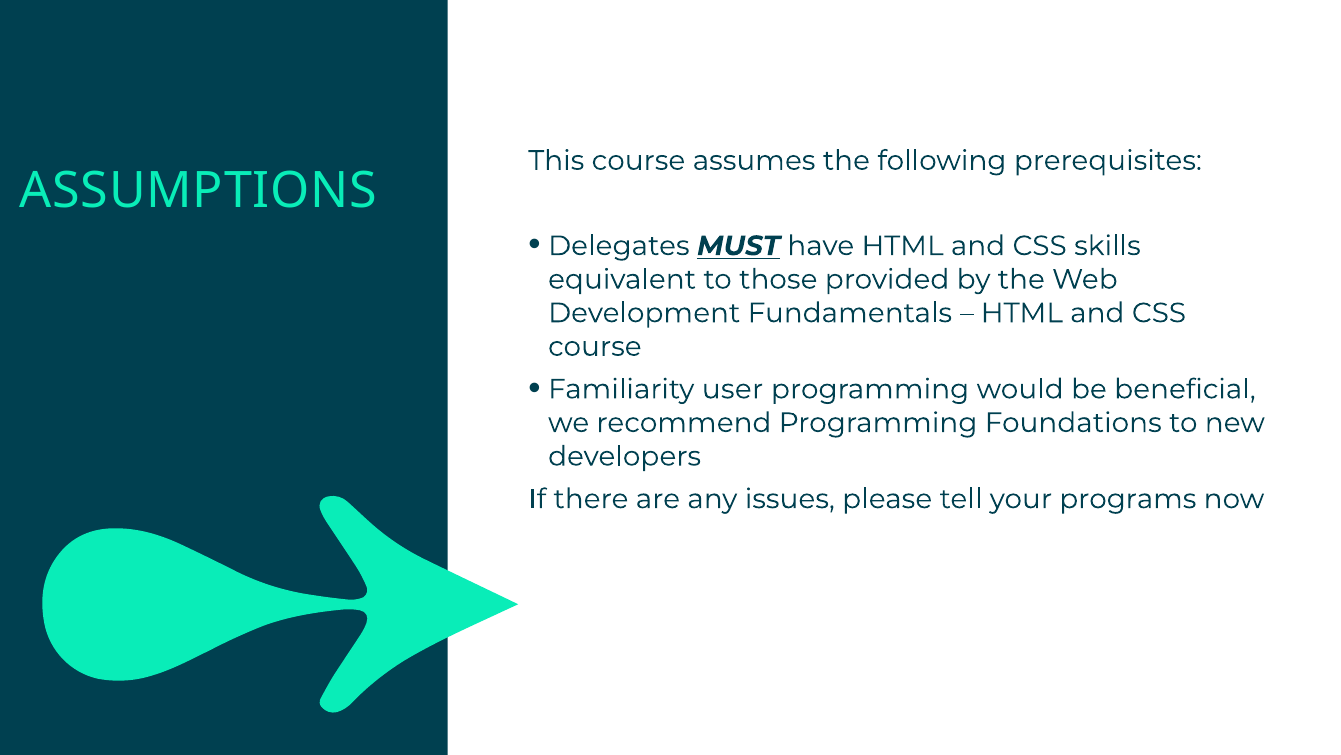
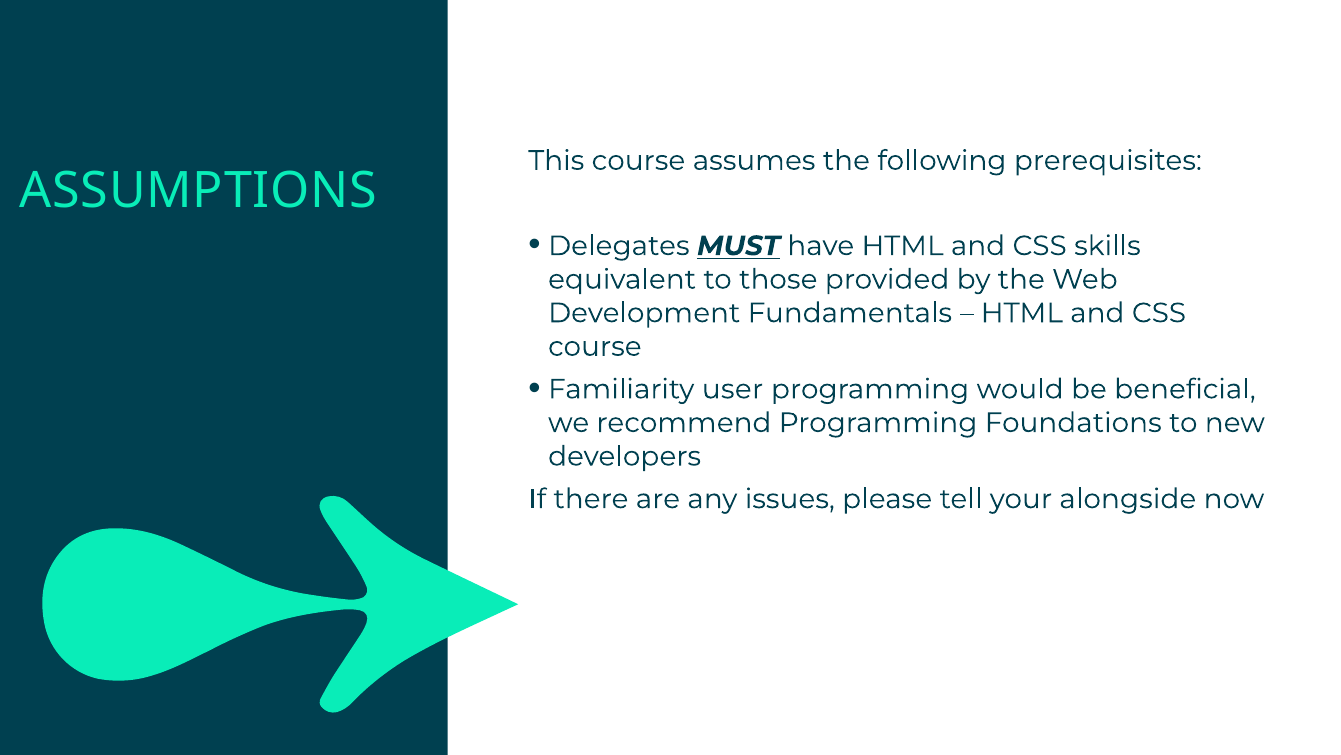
programs: programs -> alongside (1128, 499)
